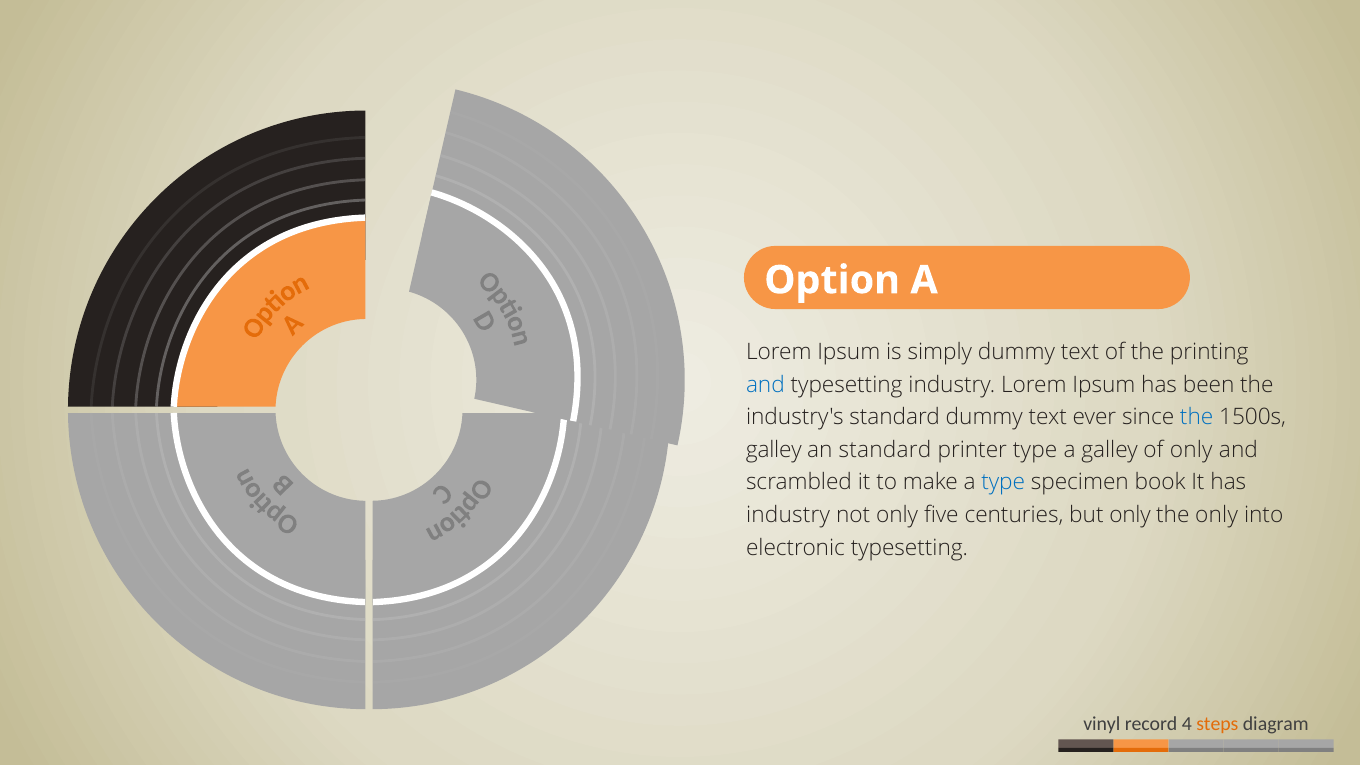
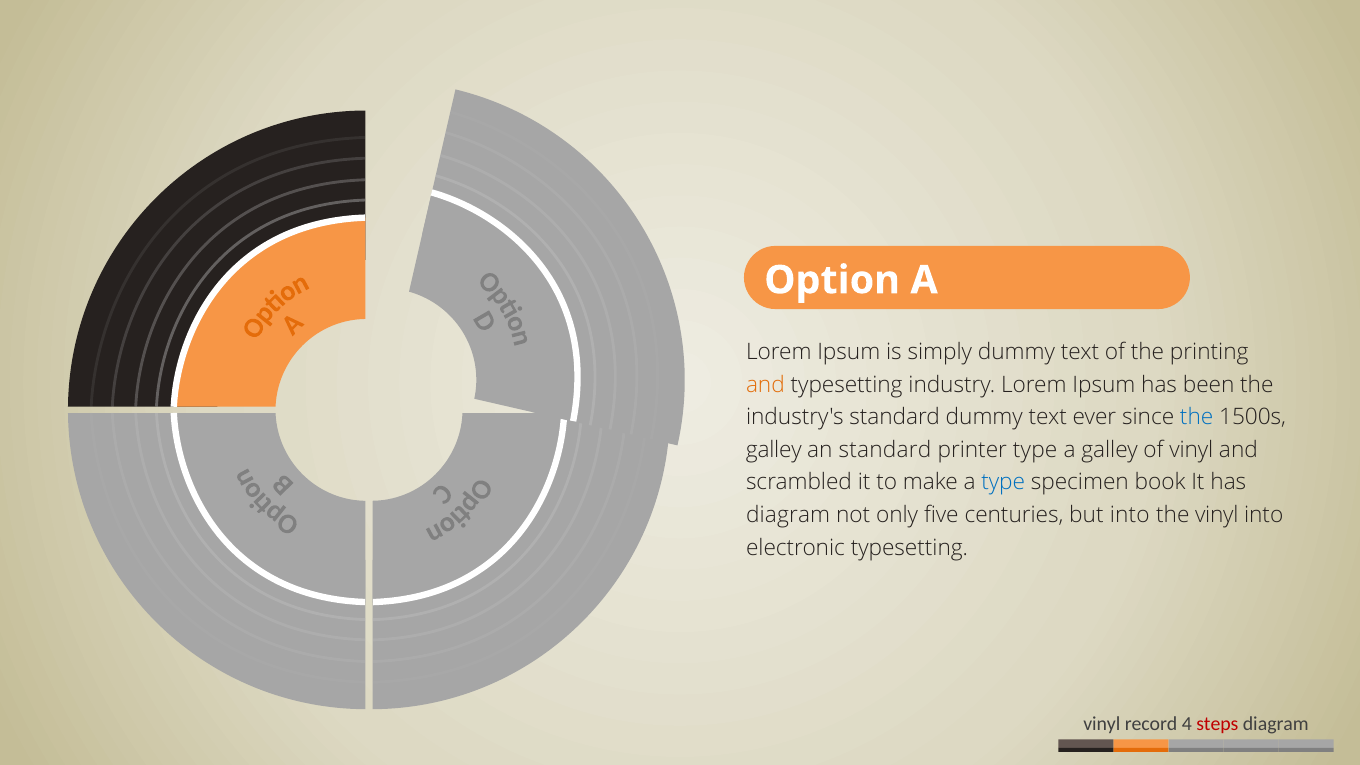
and colour: blue -> orange (765, 385)
of only: only -> vinyl (1191, 450)
industry: industry -> diagram (788, 515)
but only: only -> into (1130, 515)
the only: only -> vinyl (1217, 515)
steps colour: orange -> red (1217, 723)
